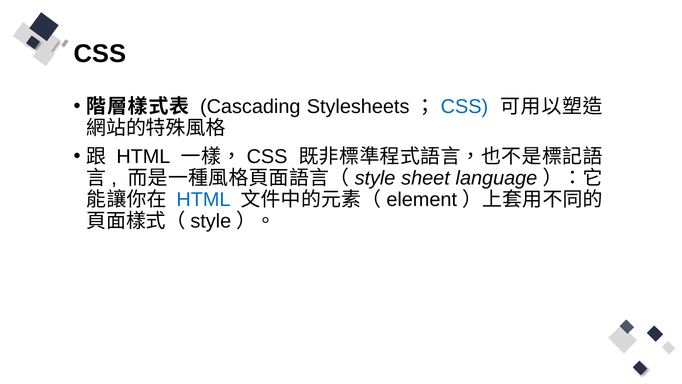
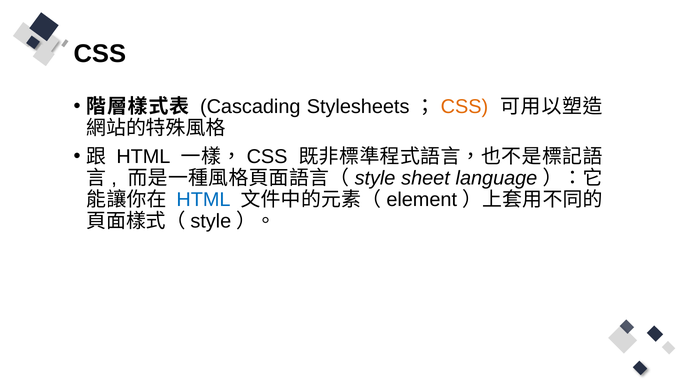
CSS colour: blue -> orange (464, 106)
